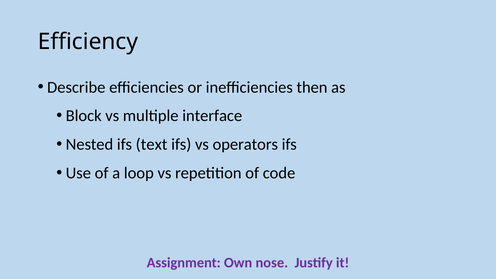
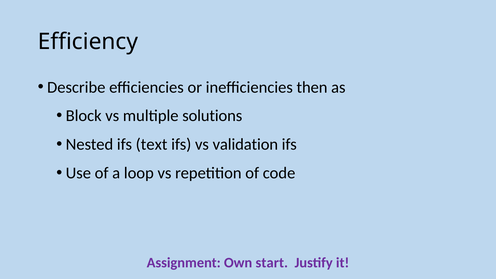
interface: interface -> solutions (212, 116)
operators: operators -> validation (245, 144)
nose: nose -> start (272, 263)
